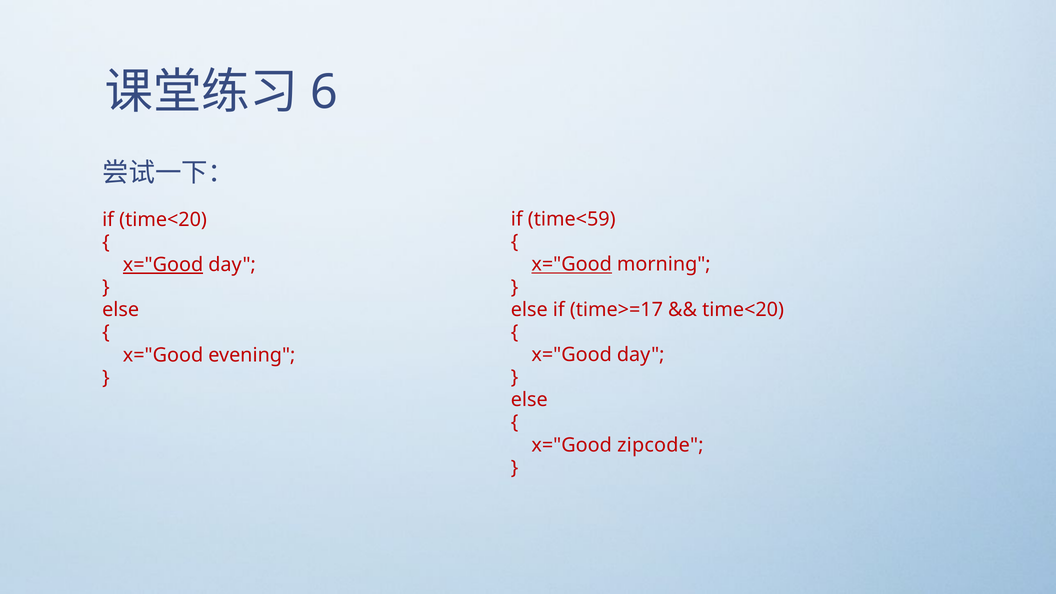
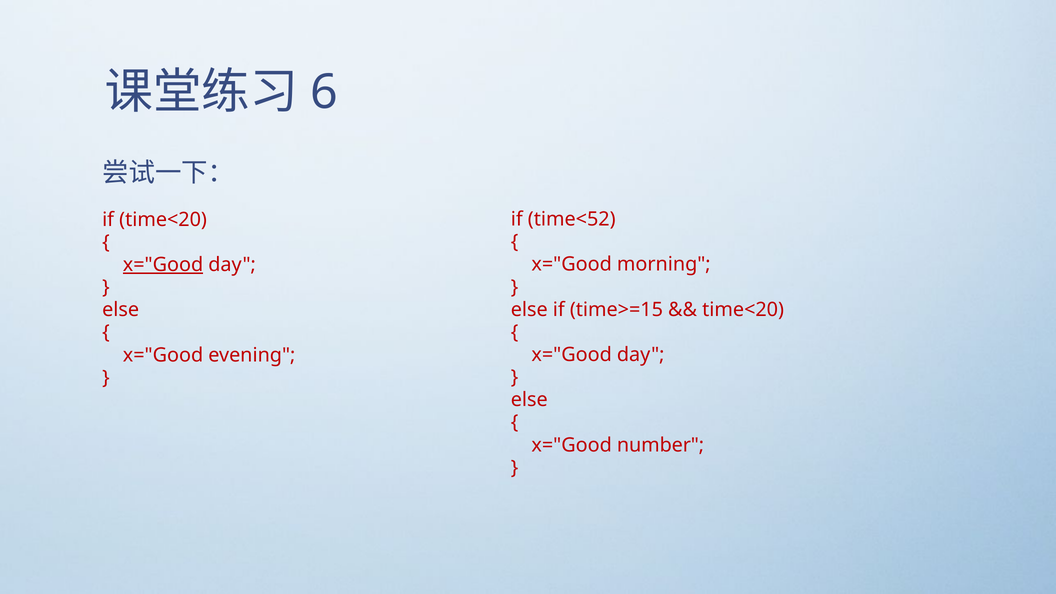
time<59: time<59 -> time<52 (572, 219)
x="Good underline: present -> none (572, 264)
time>=17: time>=17 -> time>=15 (616, 310)
zipcode: zipcode -> number (661, 445)
